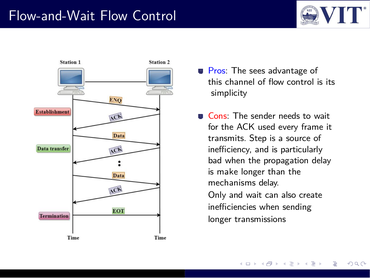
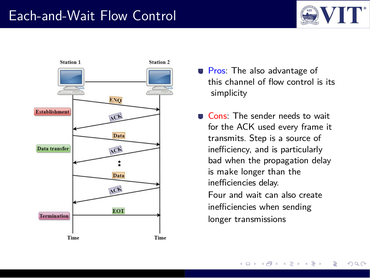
Flow-and-Wait: Flow-and-Wait -> Each-and-Wait (52, 16)
The sees: sees -> also (257, 71)
mechanisms: mechanisms -> inefficiencies (232, 182)
Only: Only -> Four (217, 195)
